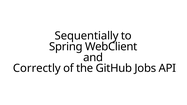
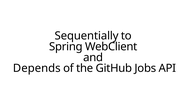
Correctly: Correctly -> Depends (37, 68)
